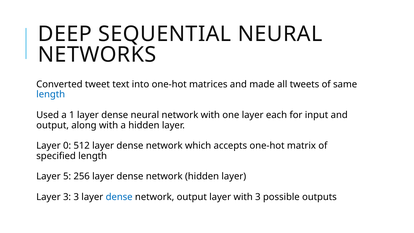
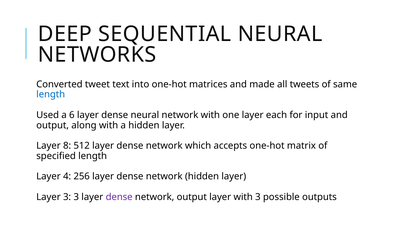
1: 1 -> 6 (72, 115)
0: 0 -> 8 (67, 146)
5: 5 -> 4 (67, 176)
dense colour: blue -> purple (119, 197)
